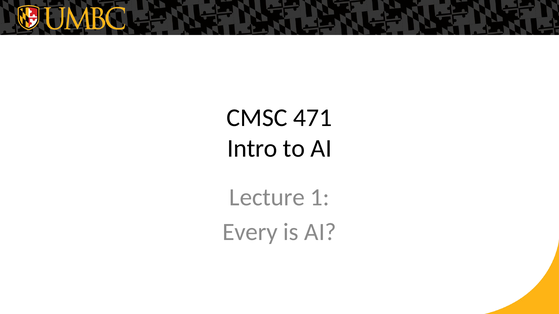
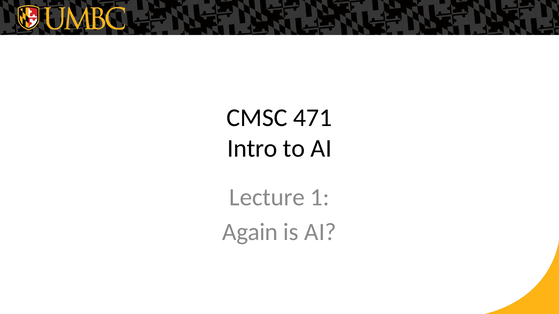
Every: Every -> Again (250, 232)
